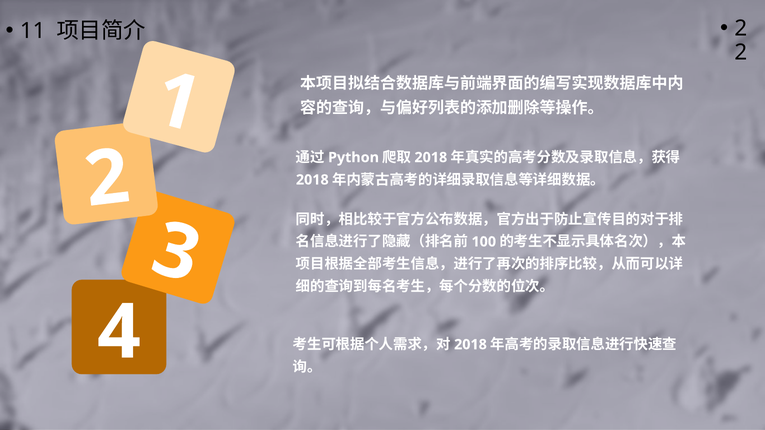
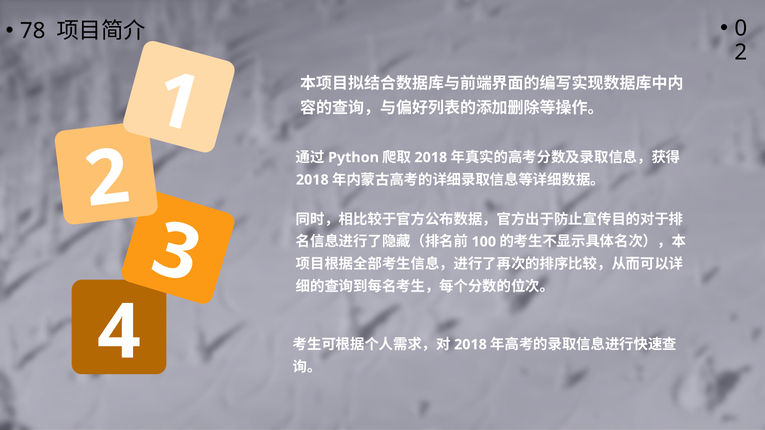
11: 11 -> 78 (33, 31)
2: 2 -> 0 (741, 28)
